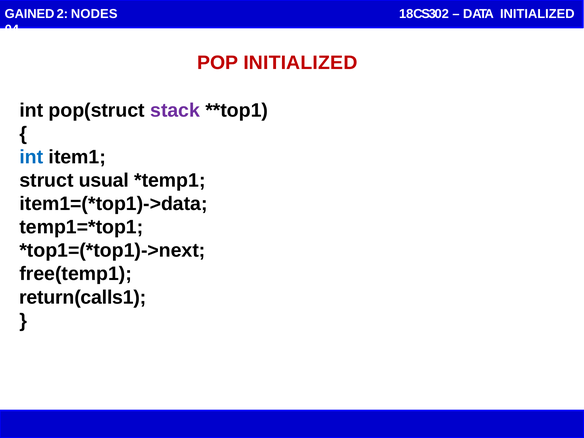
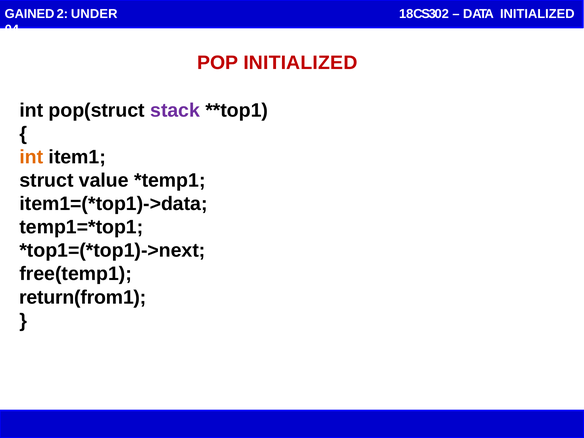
NODES: NODES -> UNDER (94, 14)
int colour: blue -> orange (31, 157)
usual: usual -> value (104, 180)
return(calls1: return(calls1 -> return(from1 (83, 297)
